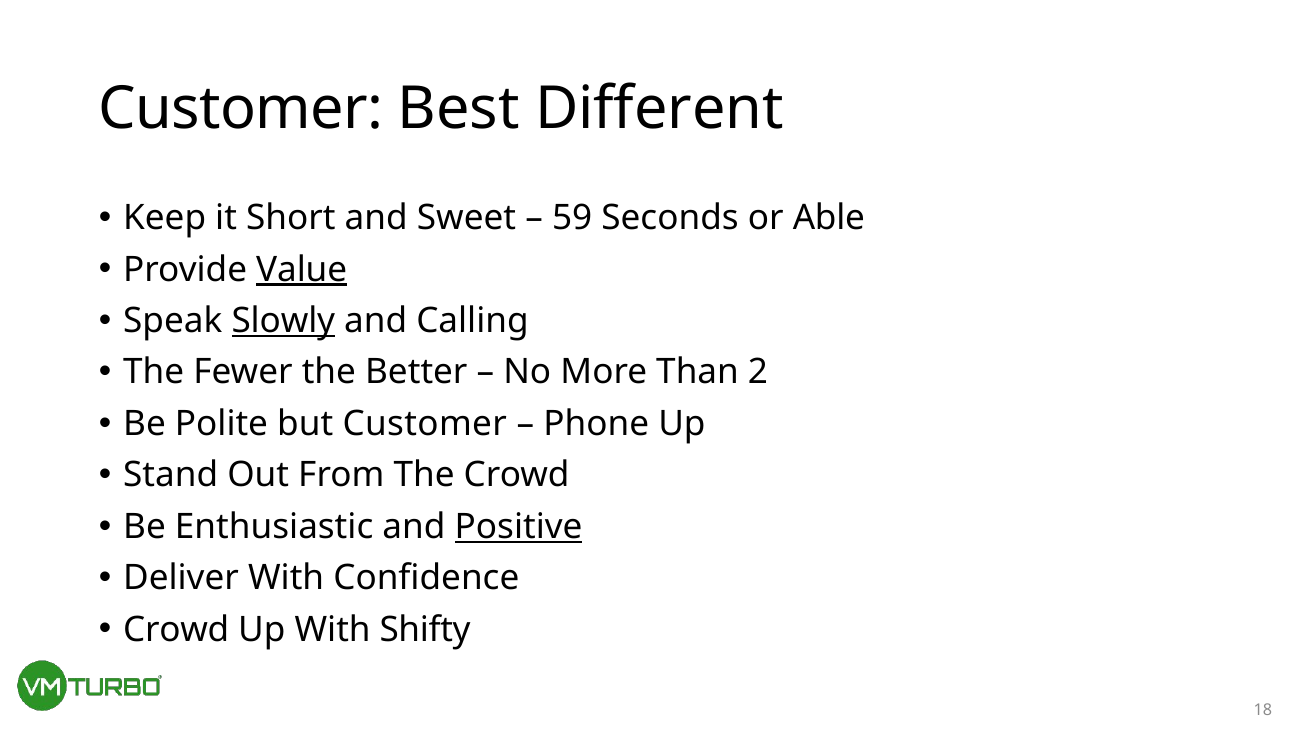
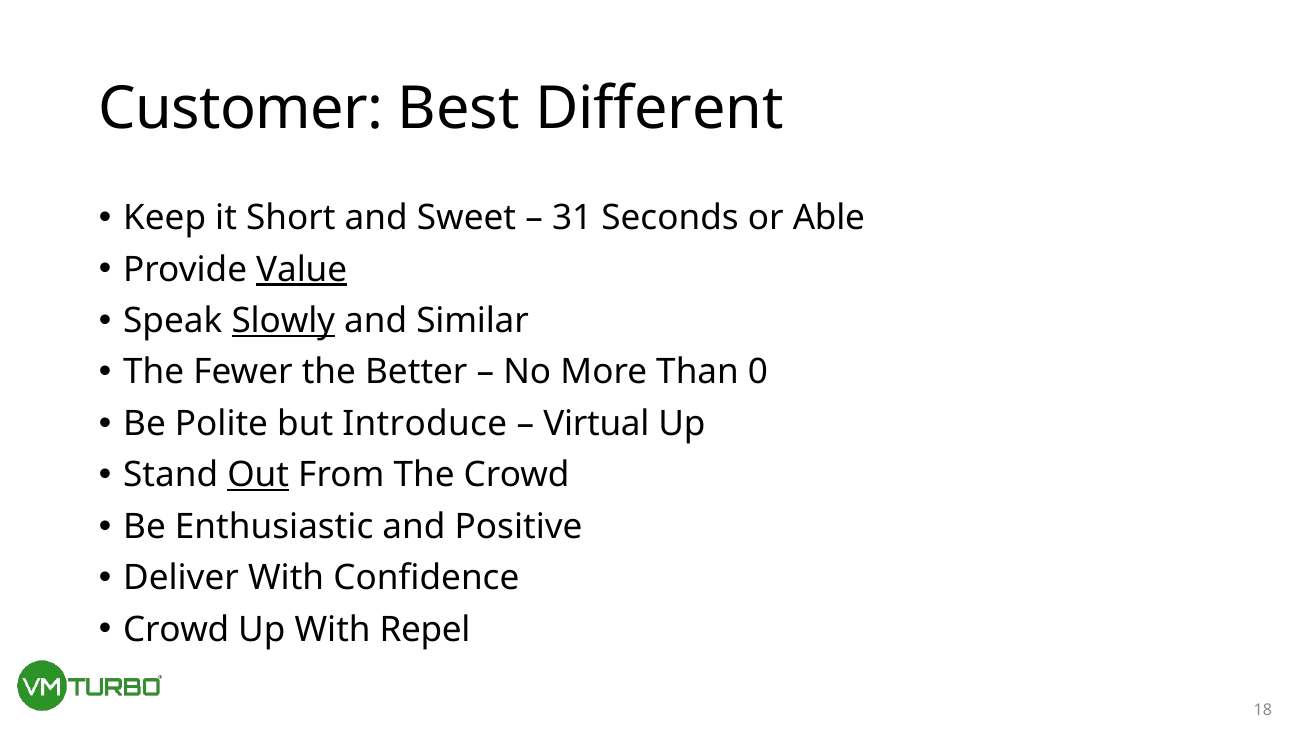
59: 59 -> 31 (572, 218)
Calling: Calling -> Similar (473, 321)
2: 2 -> 0 (758, 372)
but Customer: Customer -> Introduce (425, 424)
Phone: Phone -> Virtual (596, 424)
Out underline: none -> present (258, 475)
Positive underline: present -> none (519, 526)
Shifty: Shifty -> Repel (425, 629)
